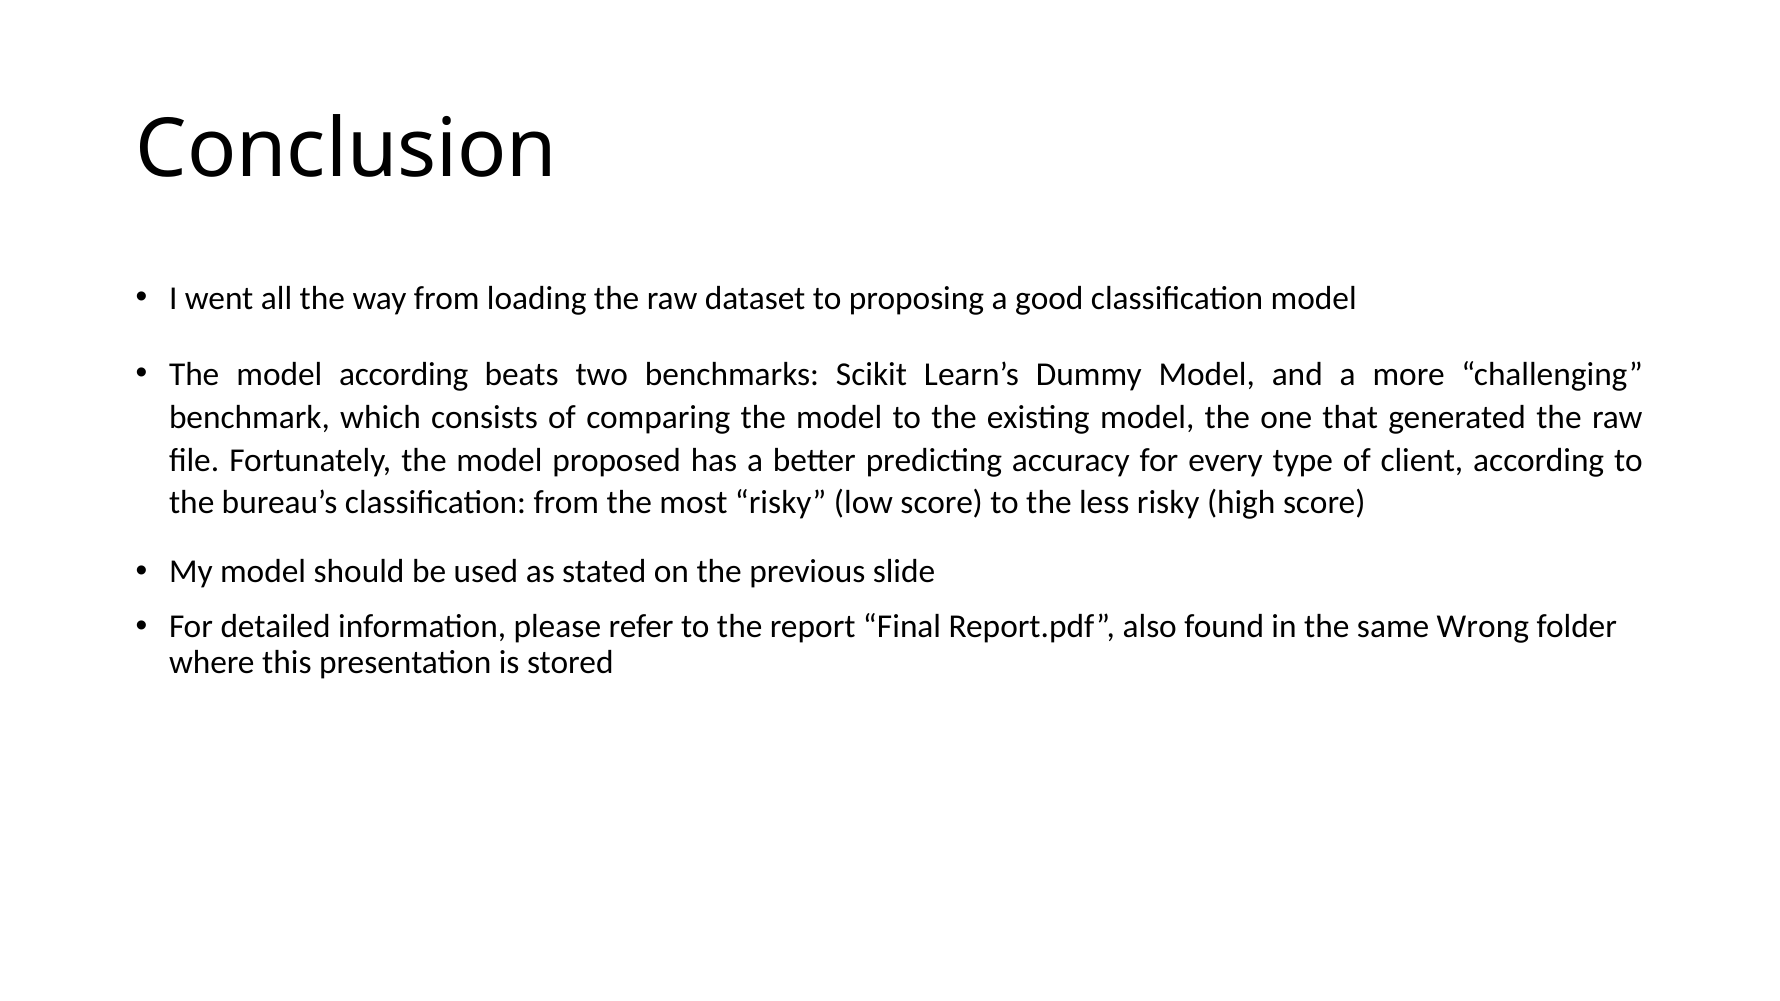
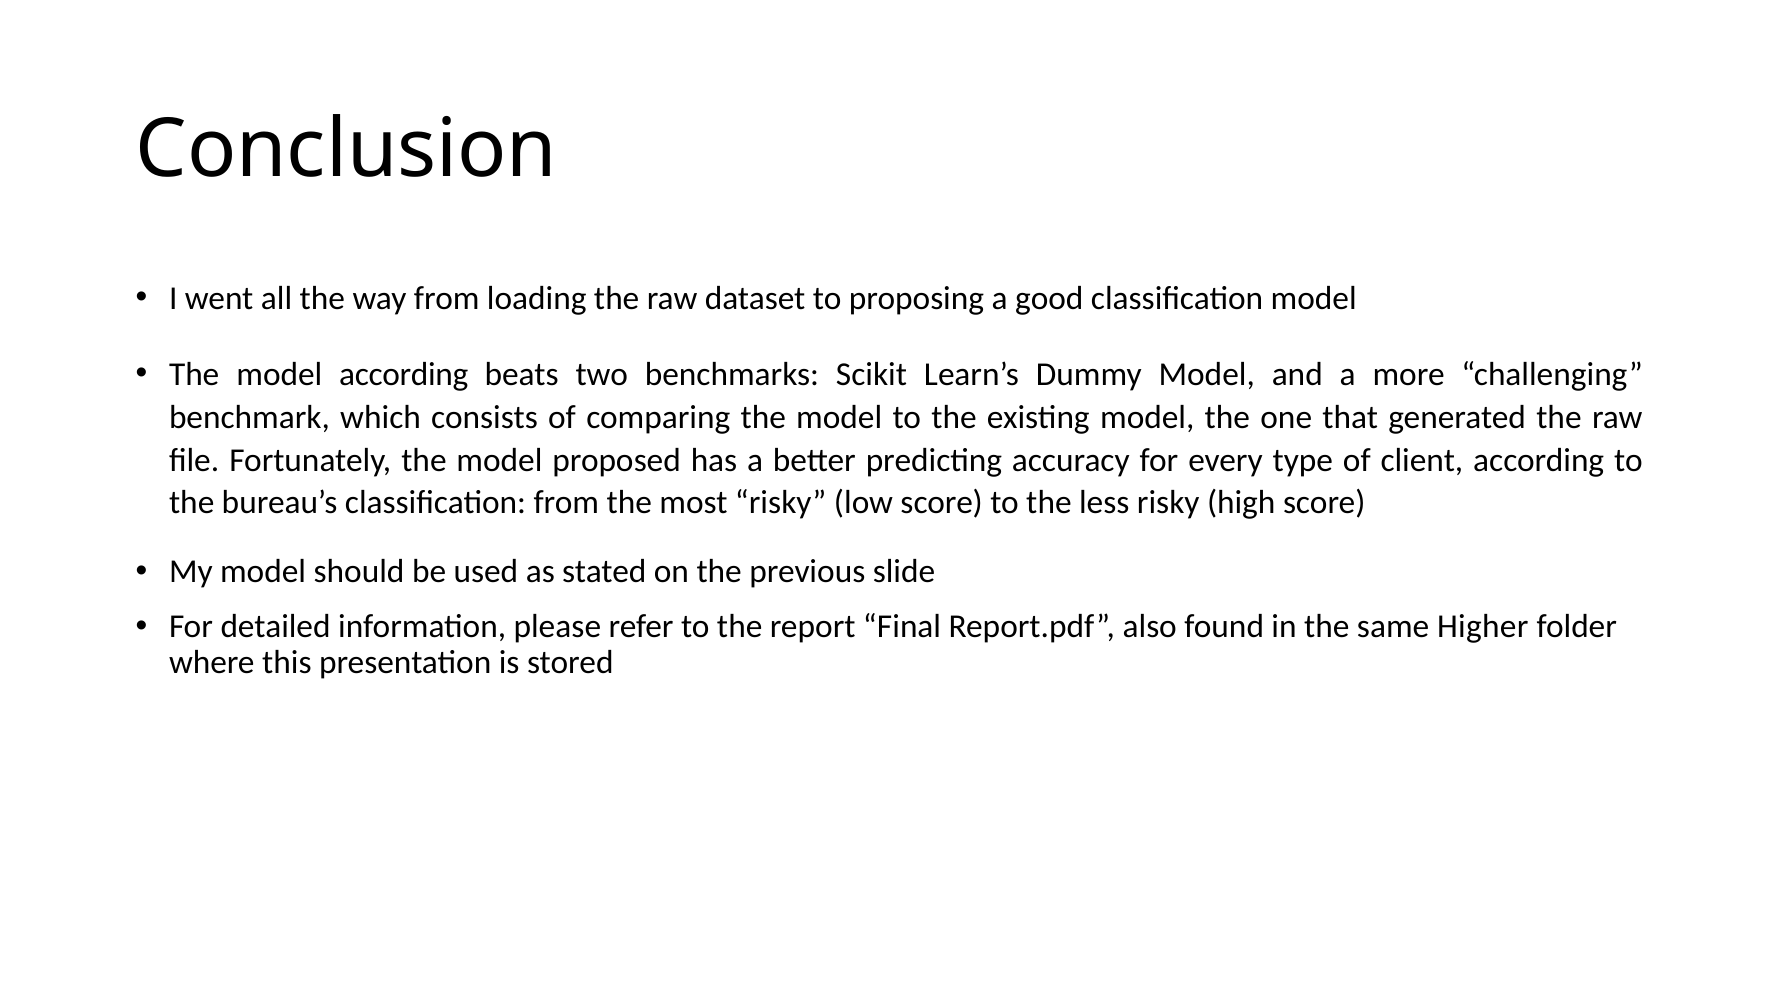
Wrong: Wrong -> Higher (1483, 627)
